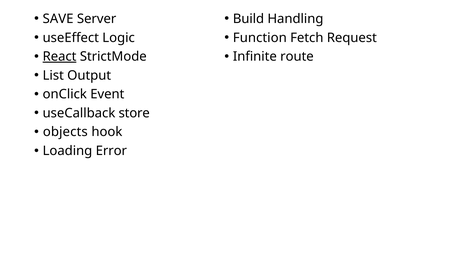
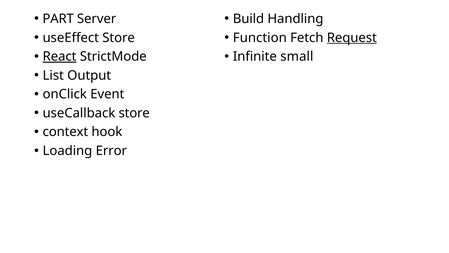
SAVE: SAVE -> PART (58, 19)
useEffect Logic: Logic -> Store (119, 38)
Request underline: none -> present (352, 38)
route: route -> small (297, 56)
objects: objects -> context (65, 132)
